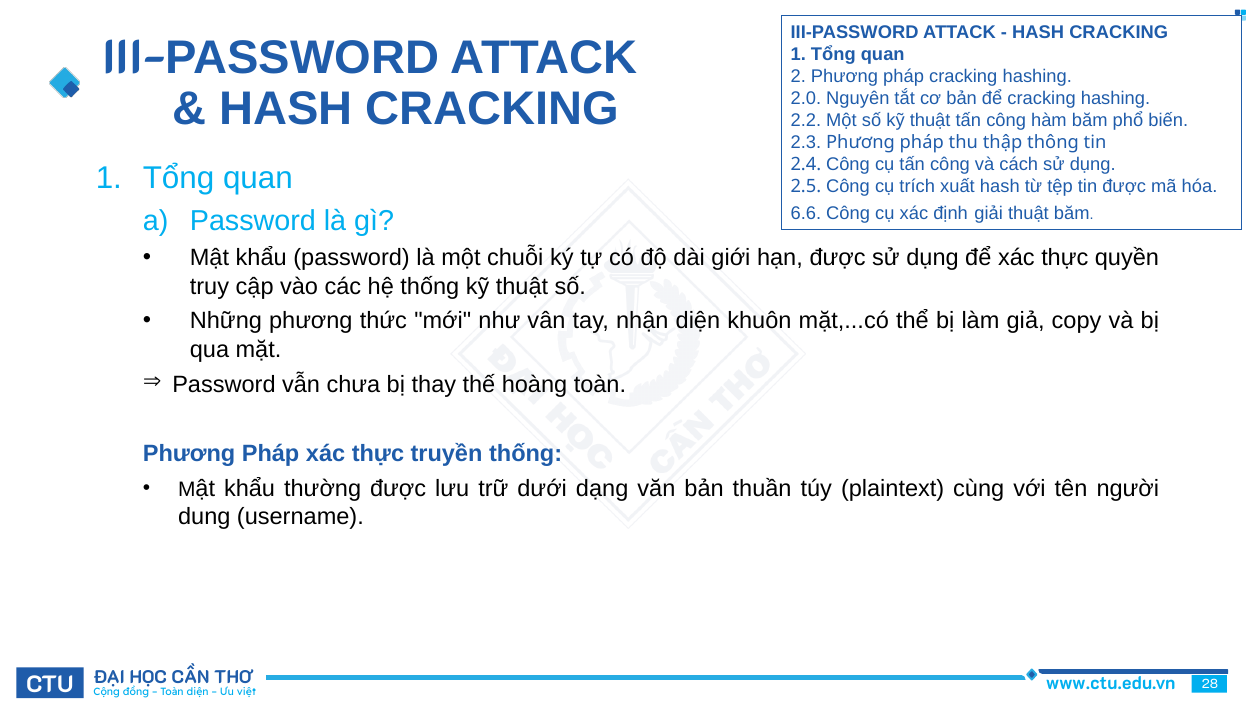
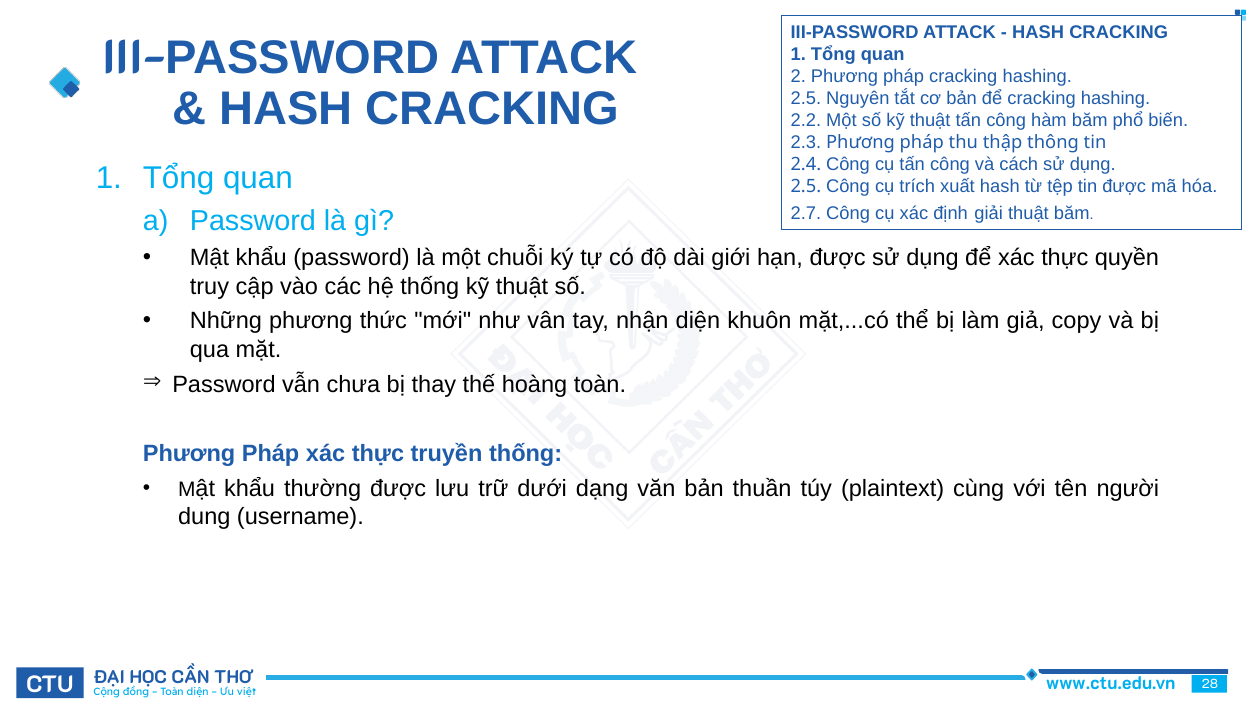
2.0: 2.0 -> 2.5 (806, 99)
6.6: 6.6 -> 2.7 (806, 214)
